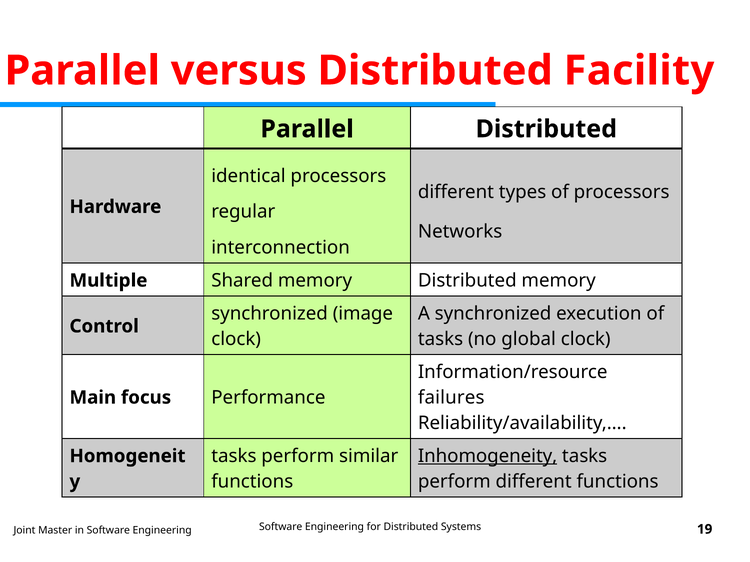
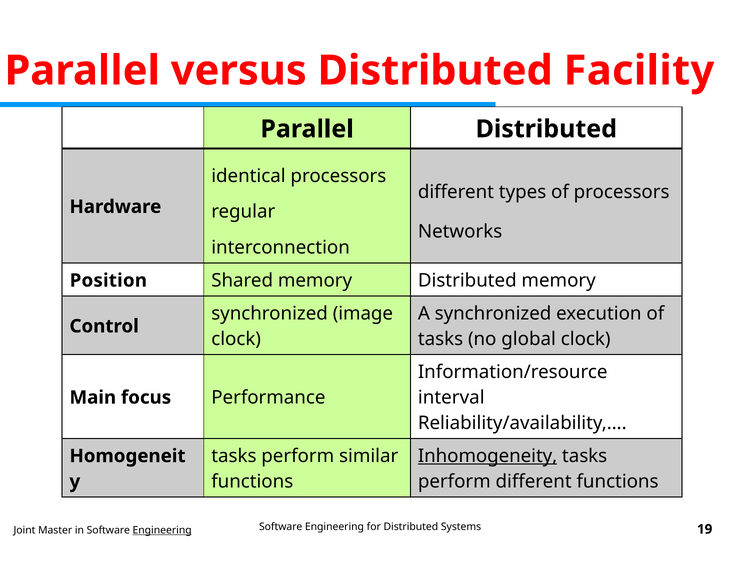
Multiple: Multiple -> Position (108, 281)
failures: failures -> interval (451, 398)
Engineering underline: none -> present (162, 531)
